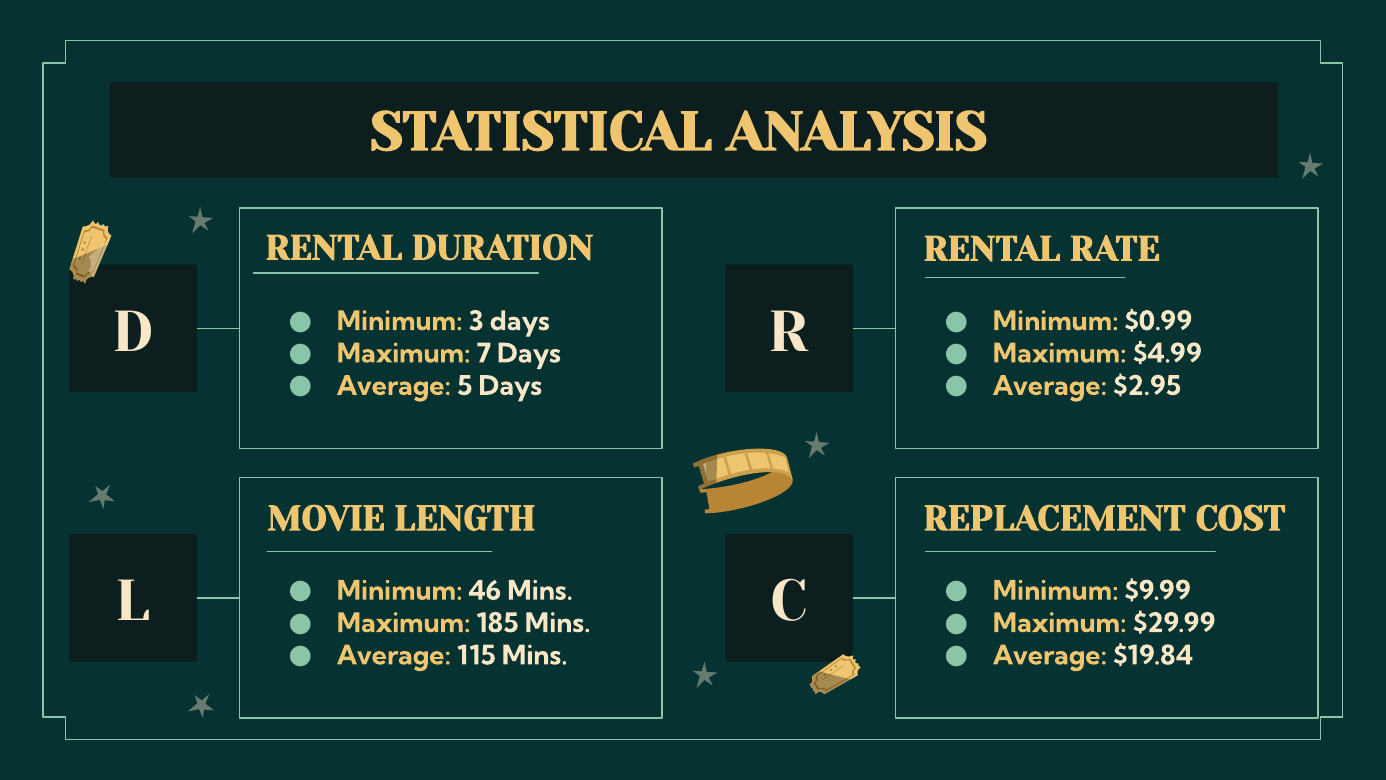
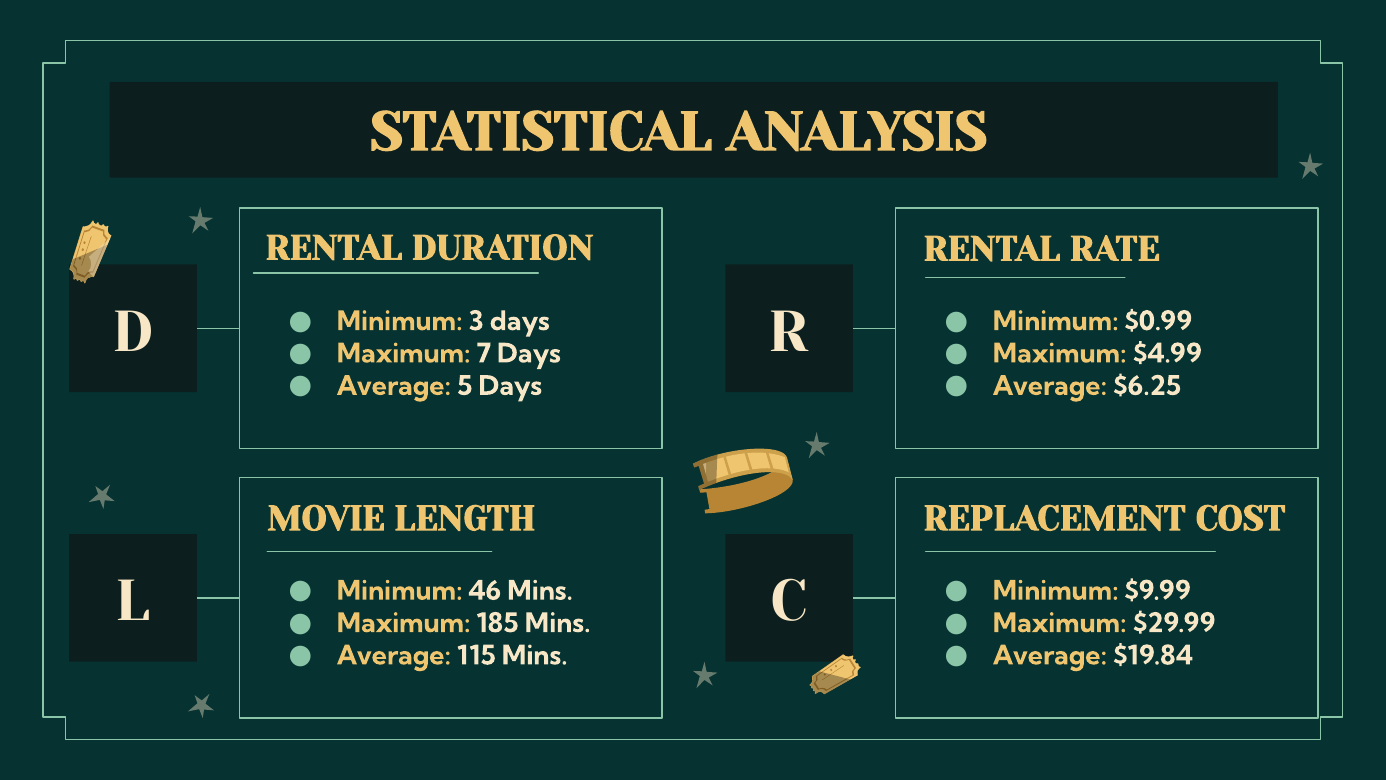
$2.95: $2.95 -> $6.25 (1147, 386)
